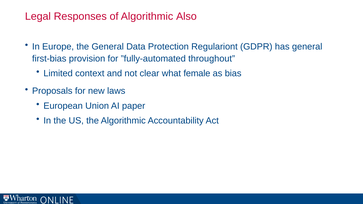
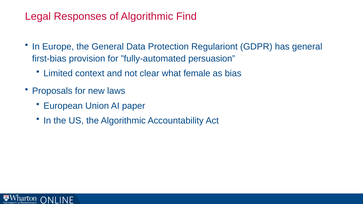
Also: Also -> Find (186, 17)
throughout: throughout -> persuasion (212, 59)
